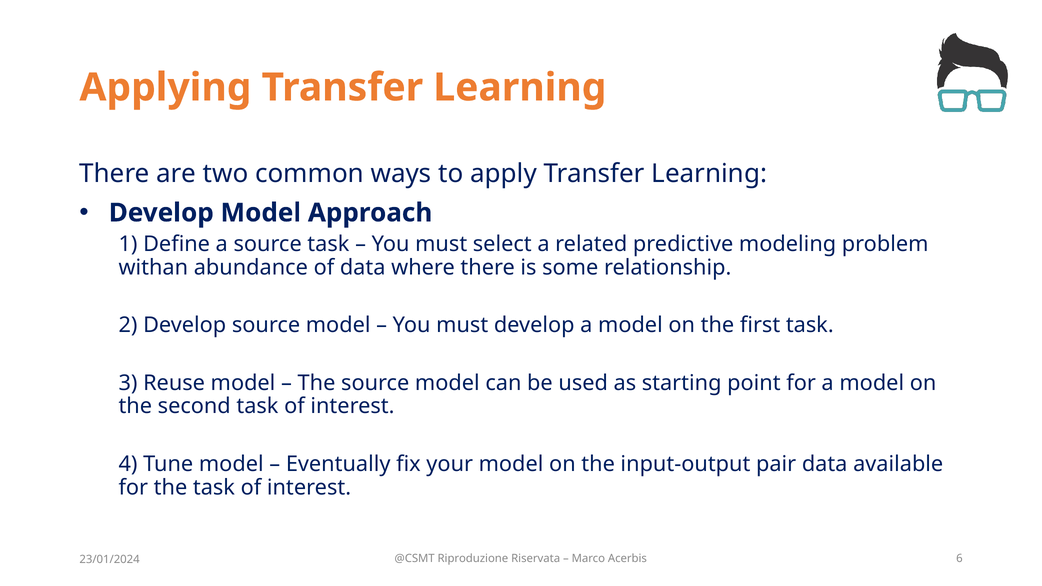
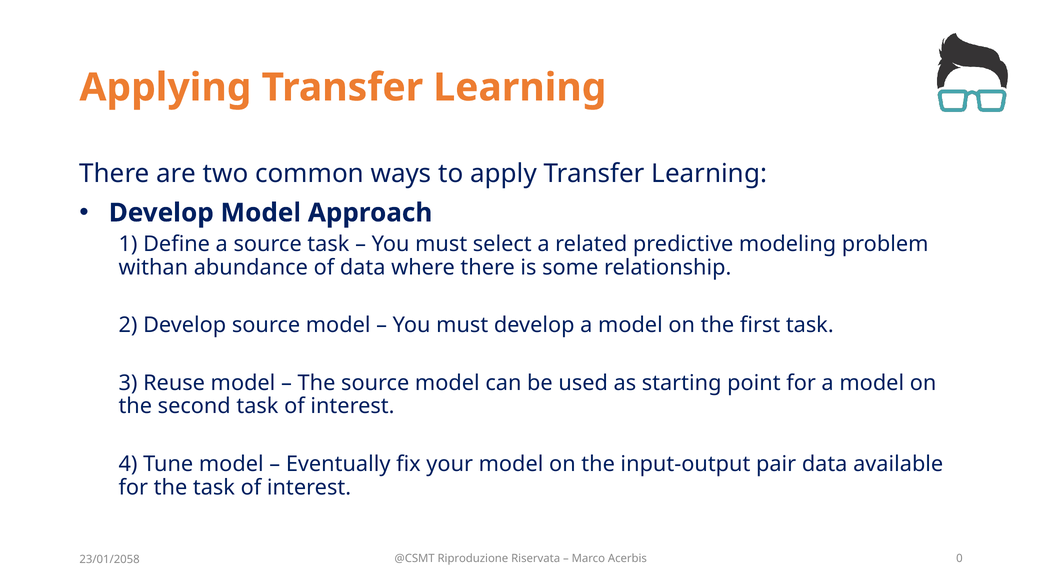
6: 6 -> 0 (959, 559)
23/01/2024: 23/01/2024 -> 23/01/2058 (110, 560)
